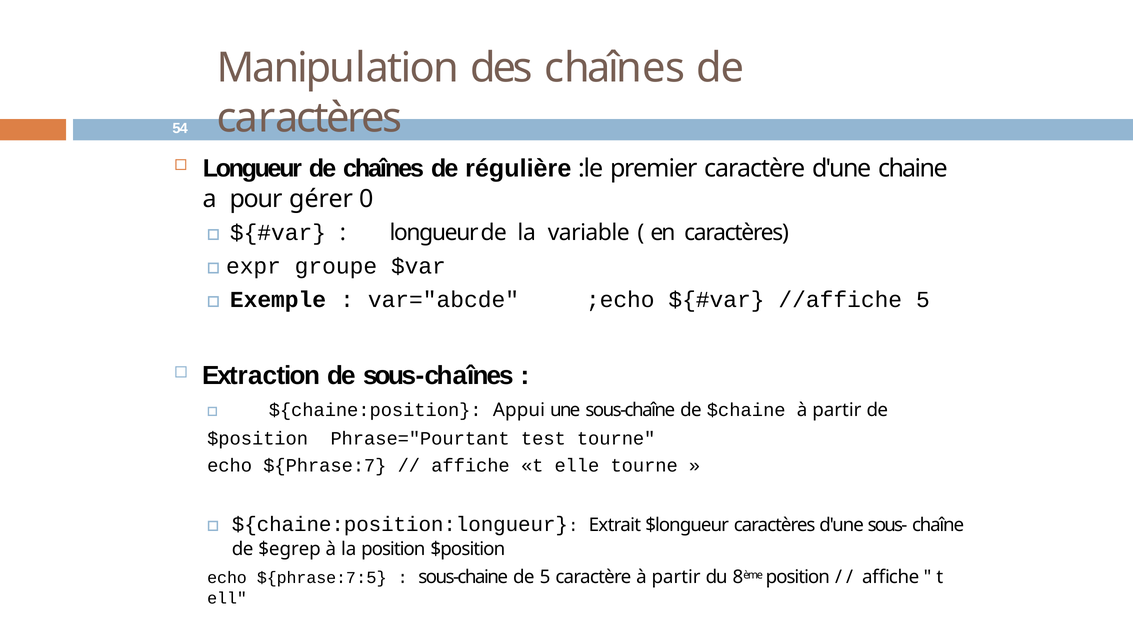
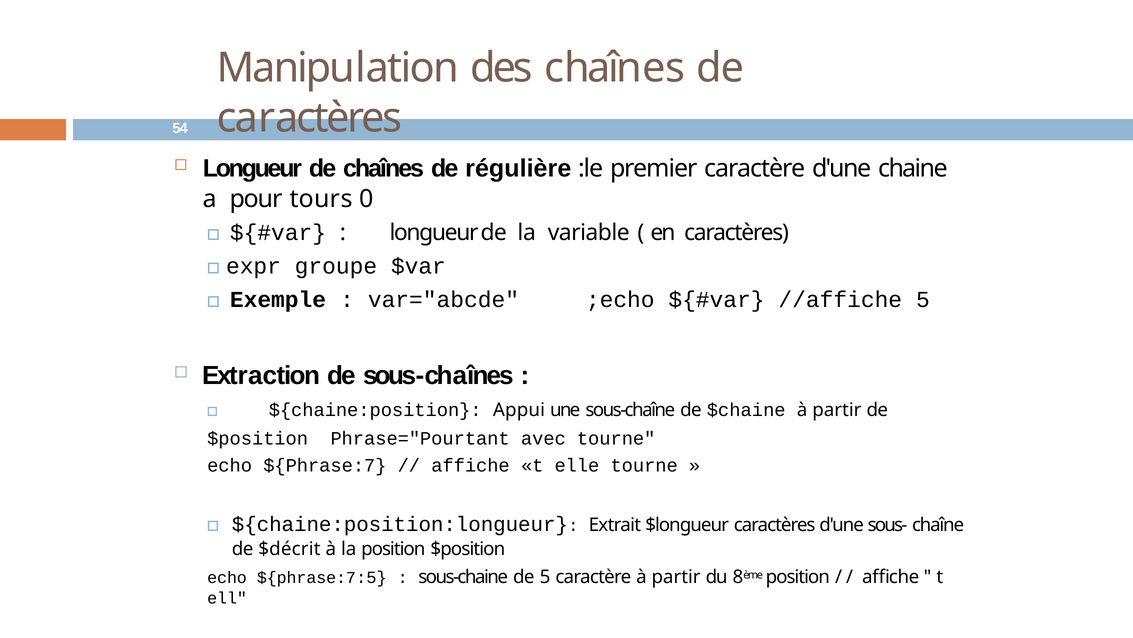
gérer: gérer -> tours (321, 199)
test: test -> avec (543, 438)
$egrep: $egrep -> $décrit (289, 548)
